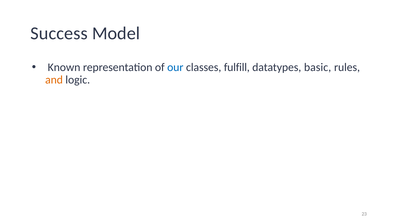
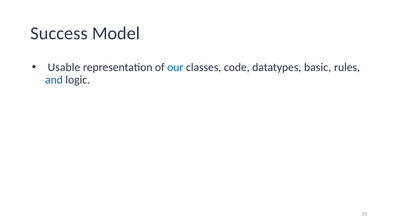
Known: Known -> Usable (64, 67)
fulfill: fulfill -> code (237, 67)
and colour: orange -> blue (54, 80)
